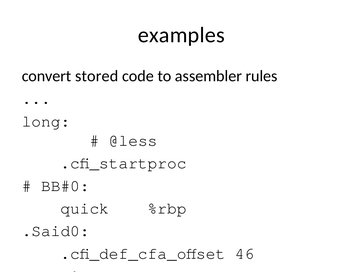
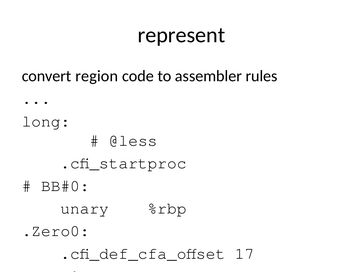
examples: examples -> represent (181, 35)
stored: stored -> region (97, 76)
quick: quick -> unary (85, 208)
.Said0: .Said0 -> .Zero0 (56, 231)
46: 46 -> 17 (245, 254)
